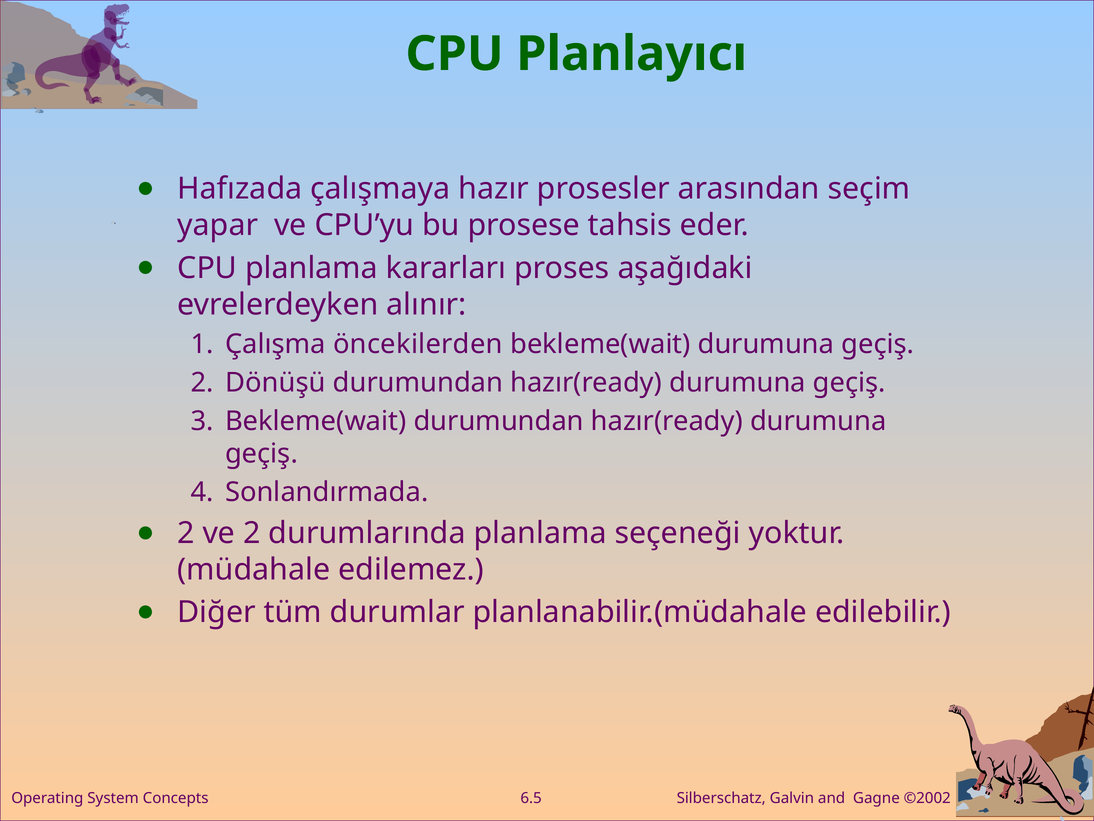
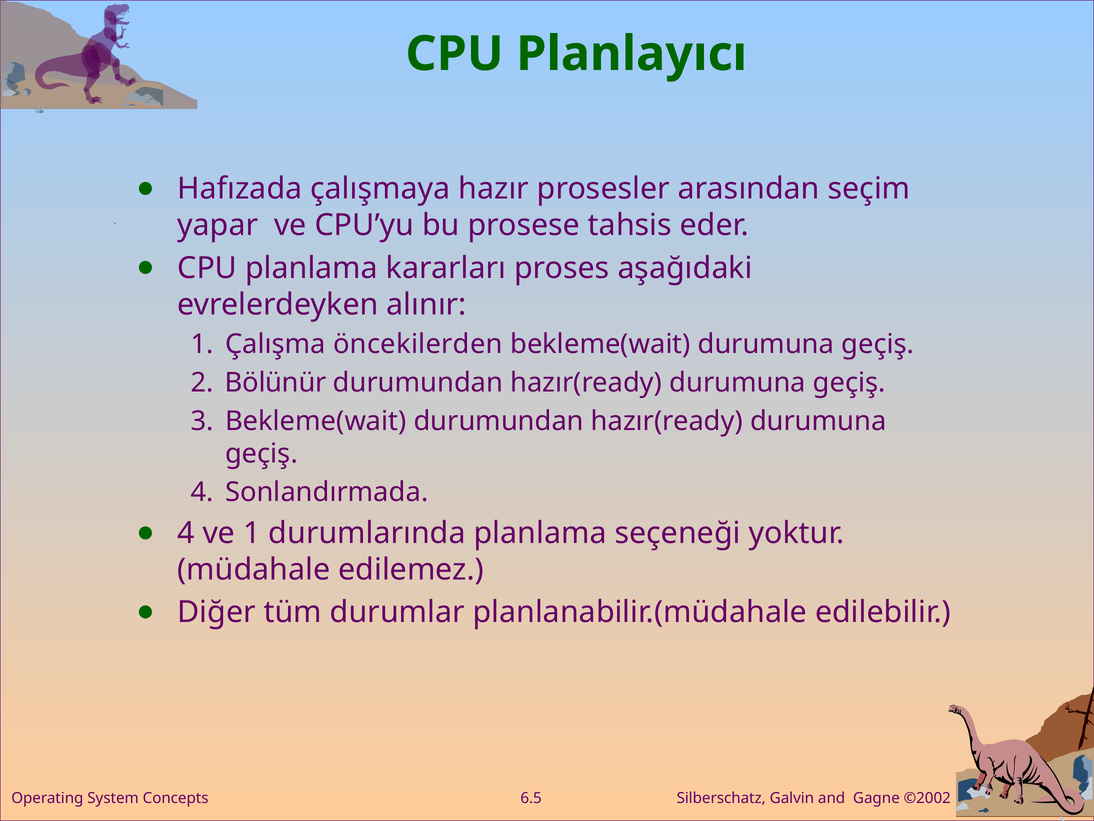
Dönüşü: Dönüşü -> Bölünür (276, 383)
2: 2 -> 4 (186, 533)
ve 2: 2 -> 1 (252, 533)
